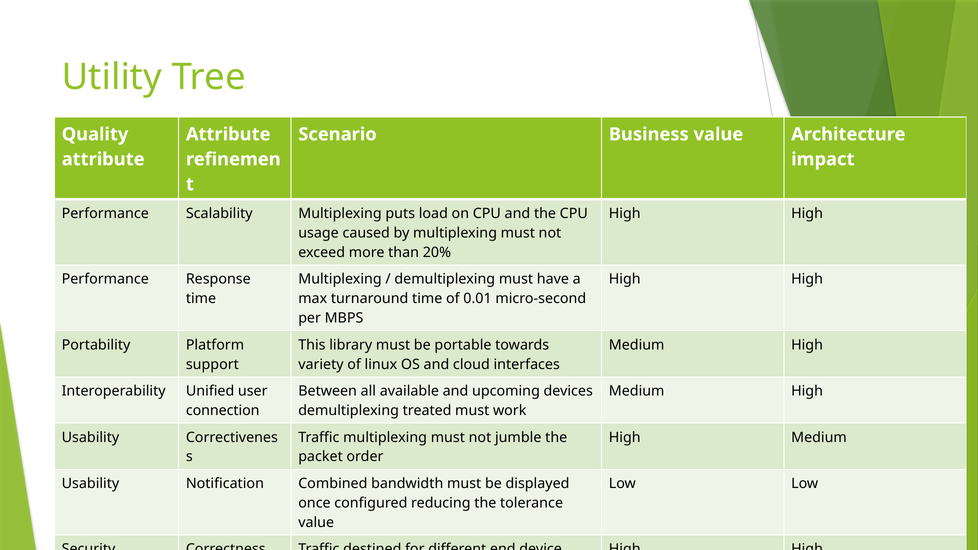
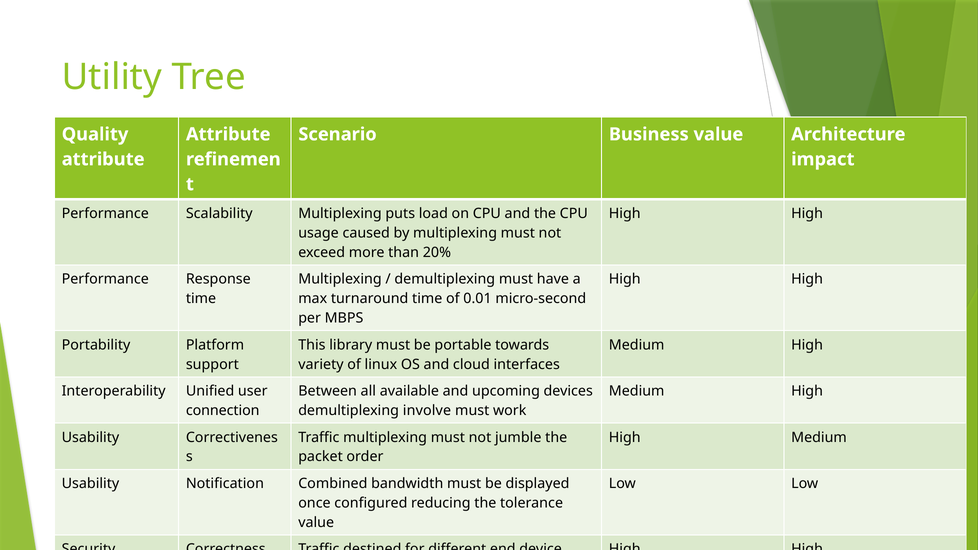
treated: treated -> involve (427, 411)
